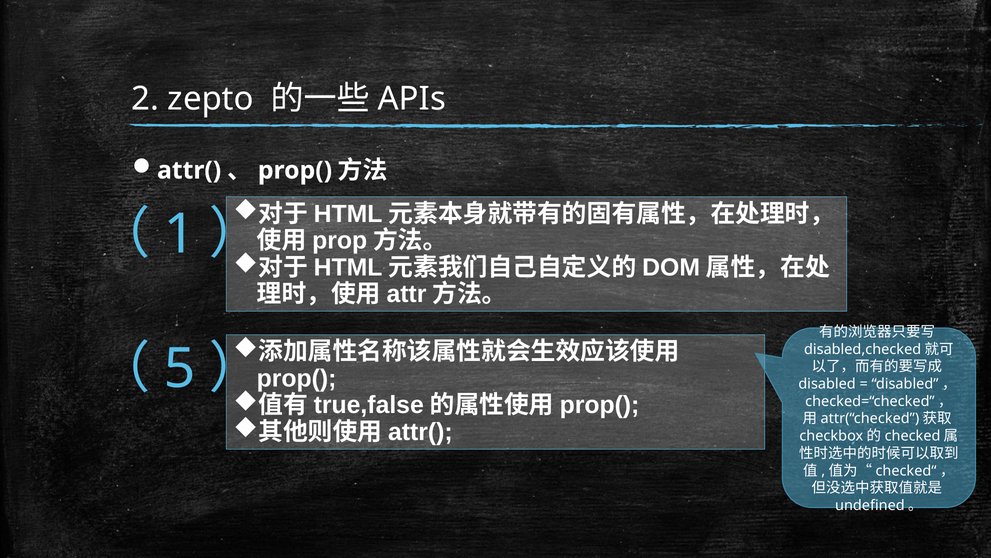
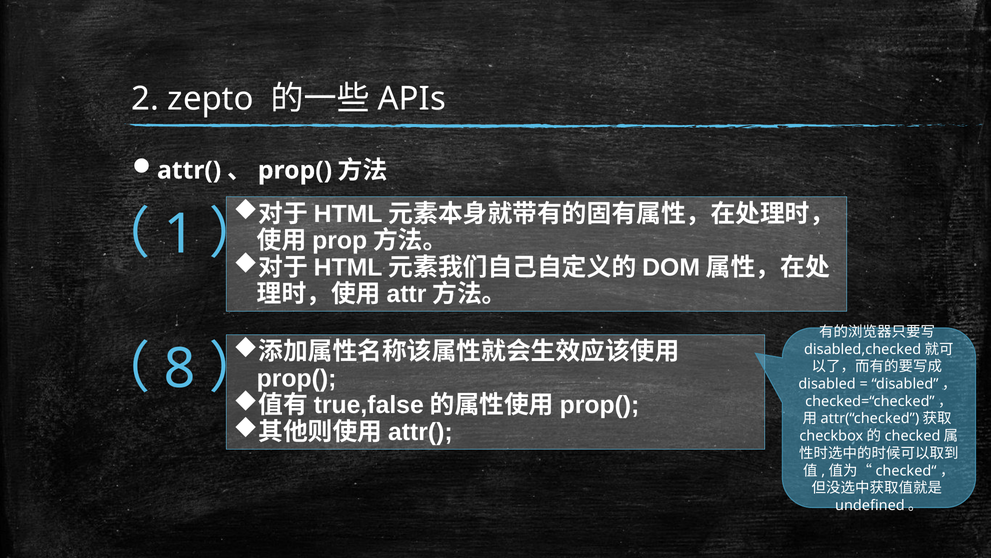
5: 5 -> 8 (180, 369)
